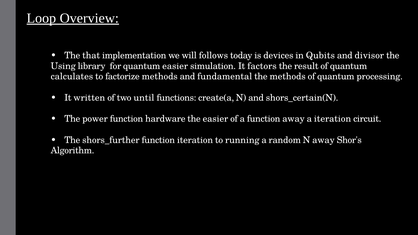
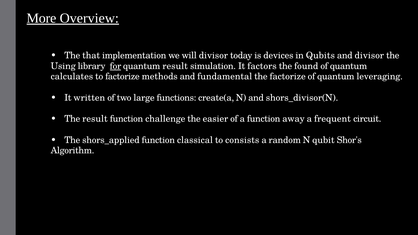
Loop: Loop -> More (41, 18)
will follows: follows -> divisor (213, 56)
for underline: none -> present (115, 66)
quantum easier: easier -> result (175, 66)
result: result -> found (306, 66)
the methods: methods -> factorize (288, 77)
processing: processing -> leveraging (380, 77)
until: until -> large (144, 98)
shors_certain(N: shors_certain(N -> shors_divisor(N (302, 98)
The power: power -> result (95, 119)
hardware: hardware -> challenge (165, 119)
a iteration: iteration -> frequent (333, 119)
shors_further: shors_further -> shors_applied (111, 140)
function iteration: iteration -> classical (195, 140)
running: running -> consists (242, 140)
N away: away -> qubit (323, 140)
